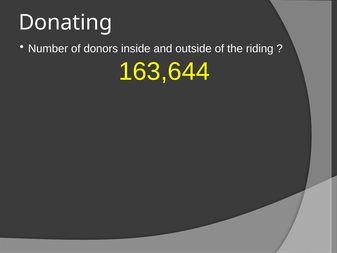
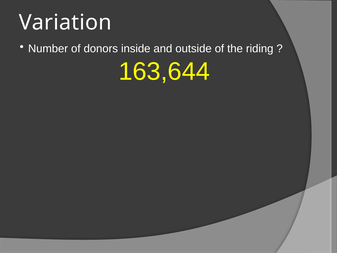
Donating: Donating -> Variation (65, 23)
